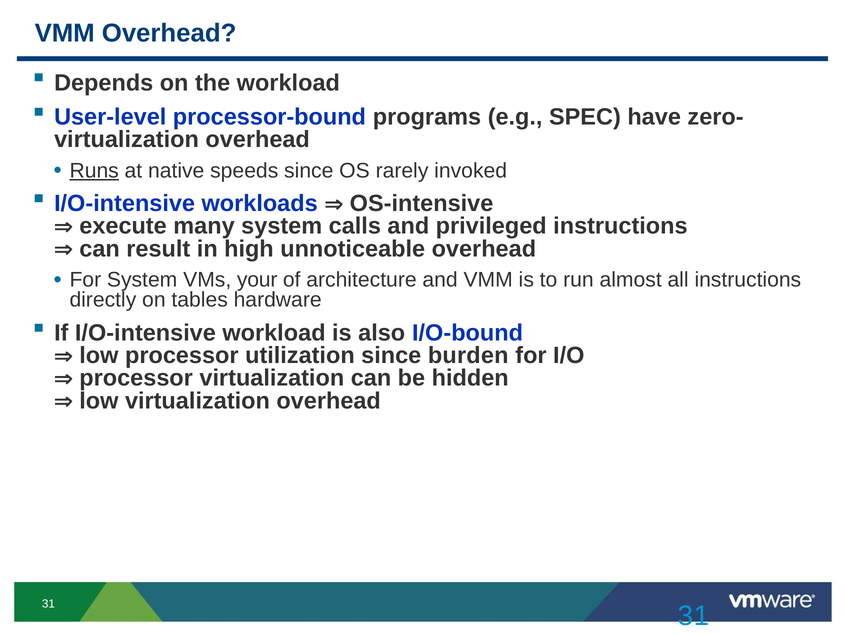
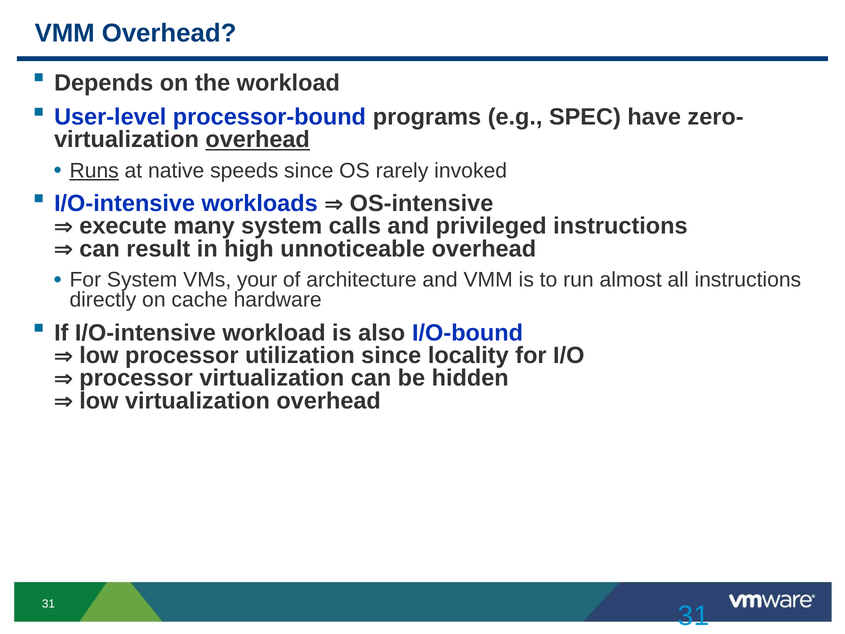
overhead underline: none -> present (258, 140)
tables: tables -> cache (200, 300)
burden: burden -> locality (468, 355)
